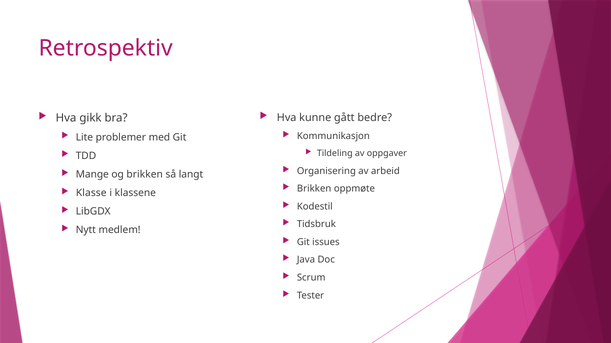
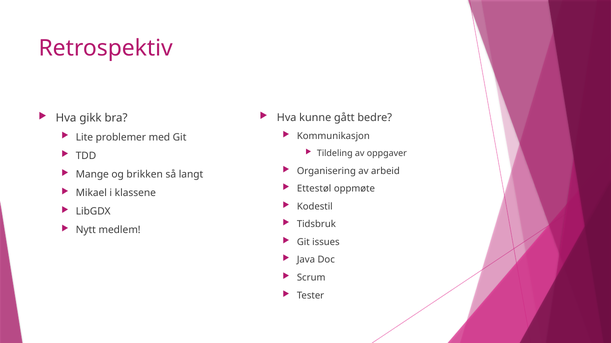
Brikken: Brikken -> Ettestøl (314, 189)
Klasse: Klasse -> Mikael (91, 193)
